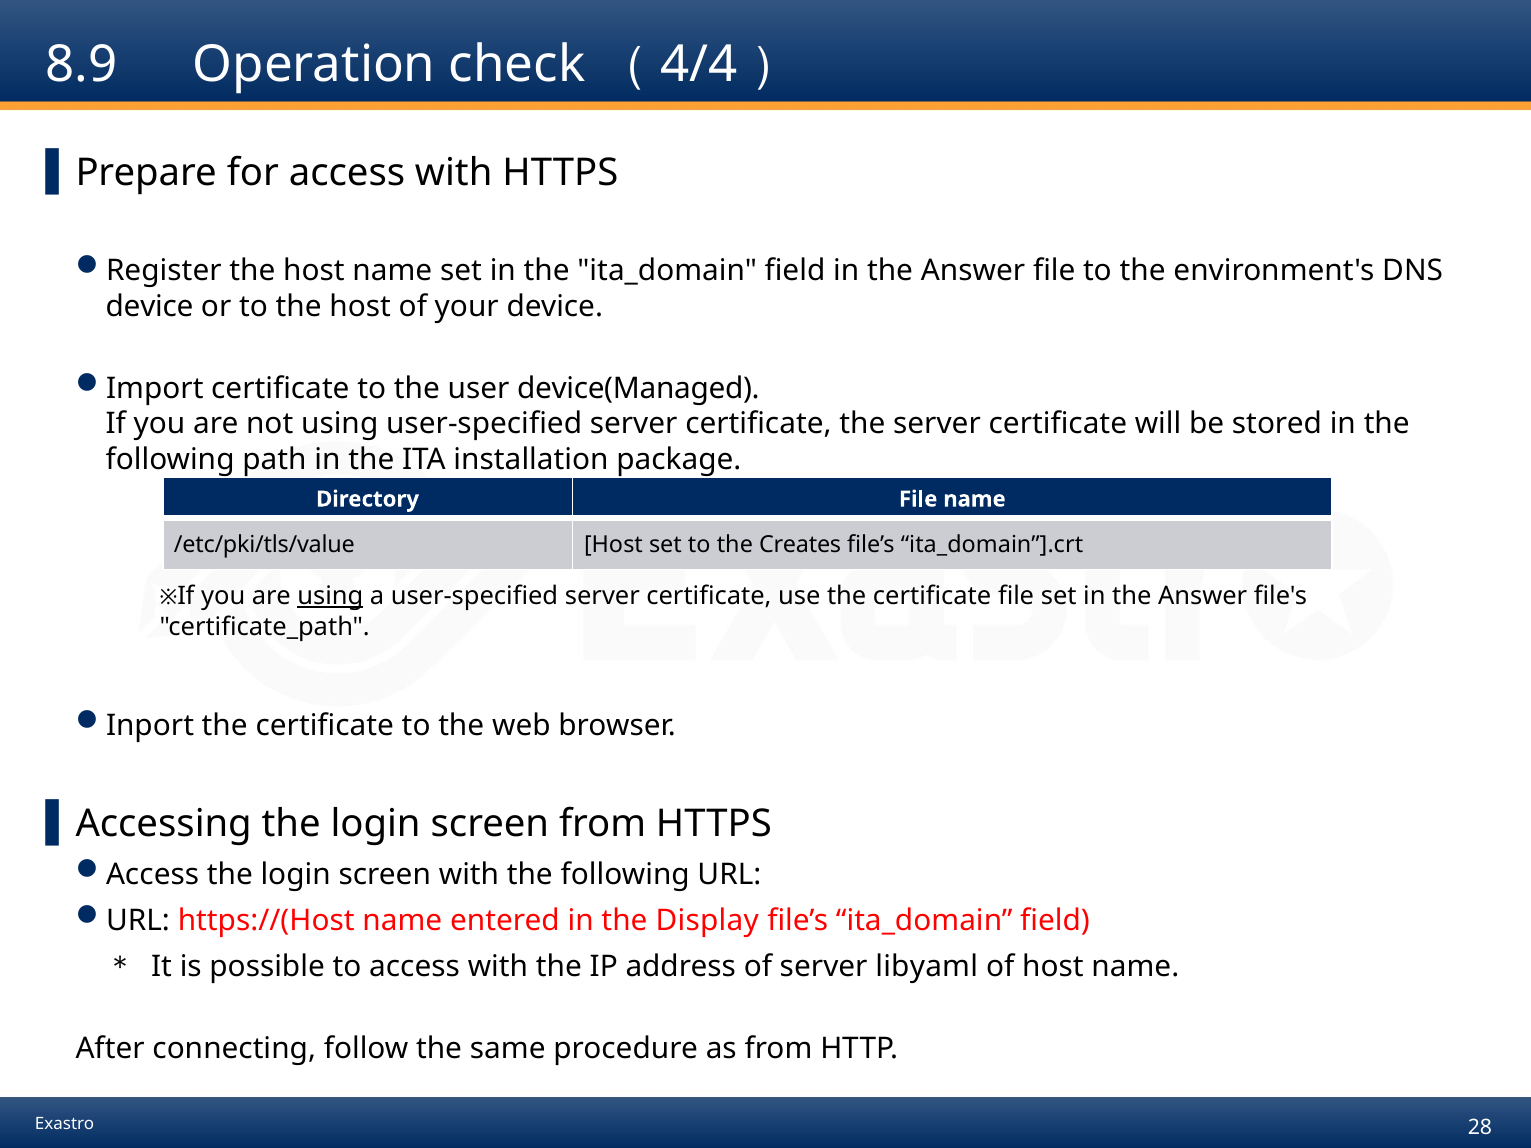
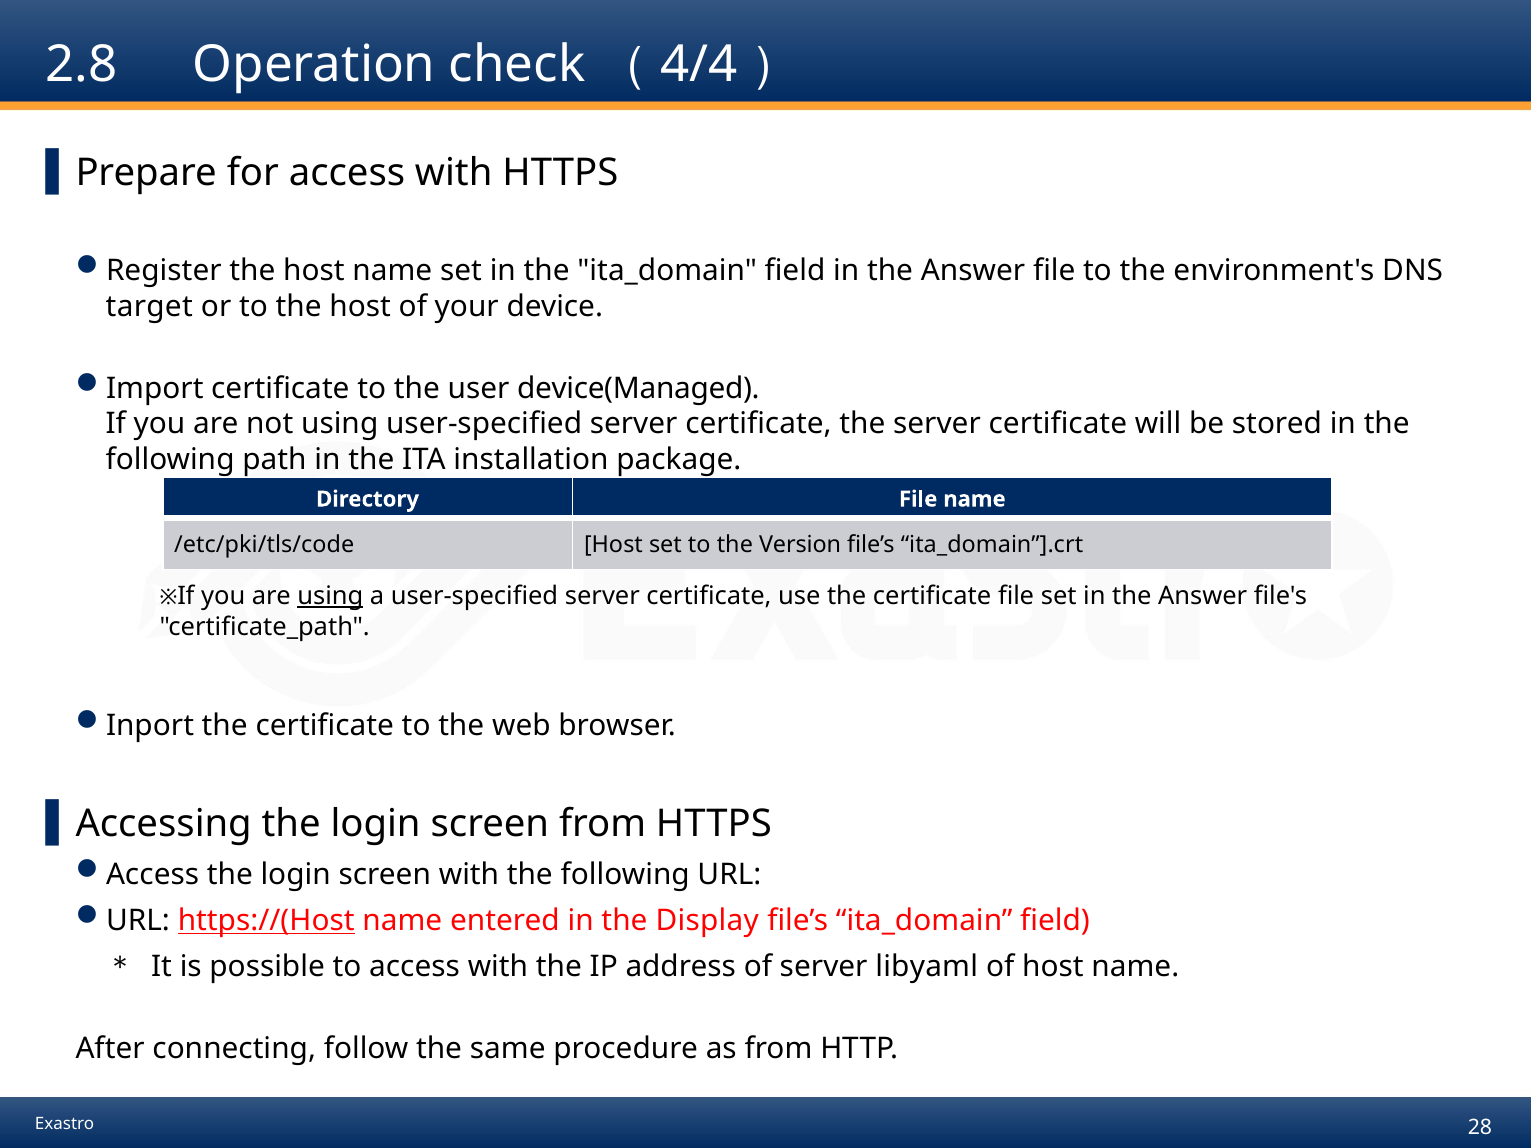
8.9: 8.9 -> 2.8 (81, 65)
device: device -> target (149, 306)
/etc/pki/tls/value: /etc/pki/tls/value -> /etc/pki/tls/code (264, 545)
Creates: Creates -> Version (800, 545)
https://(Host underline: none -> present (266, 921)
